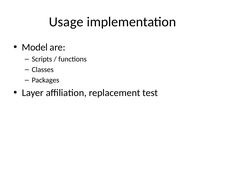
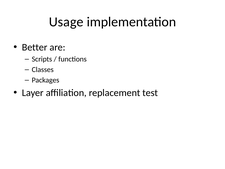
Model: Model -> Better (35, 47)
